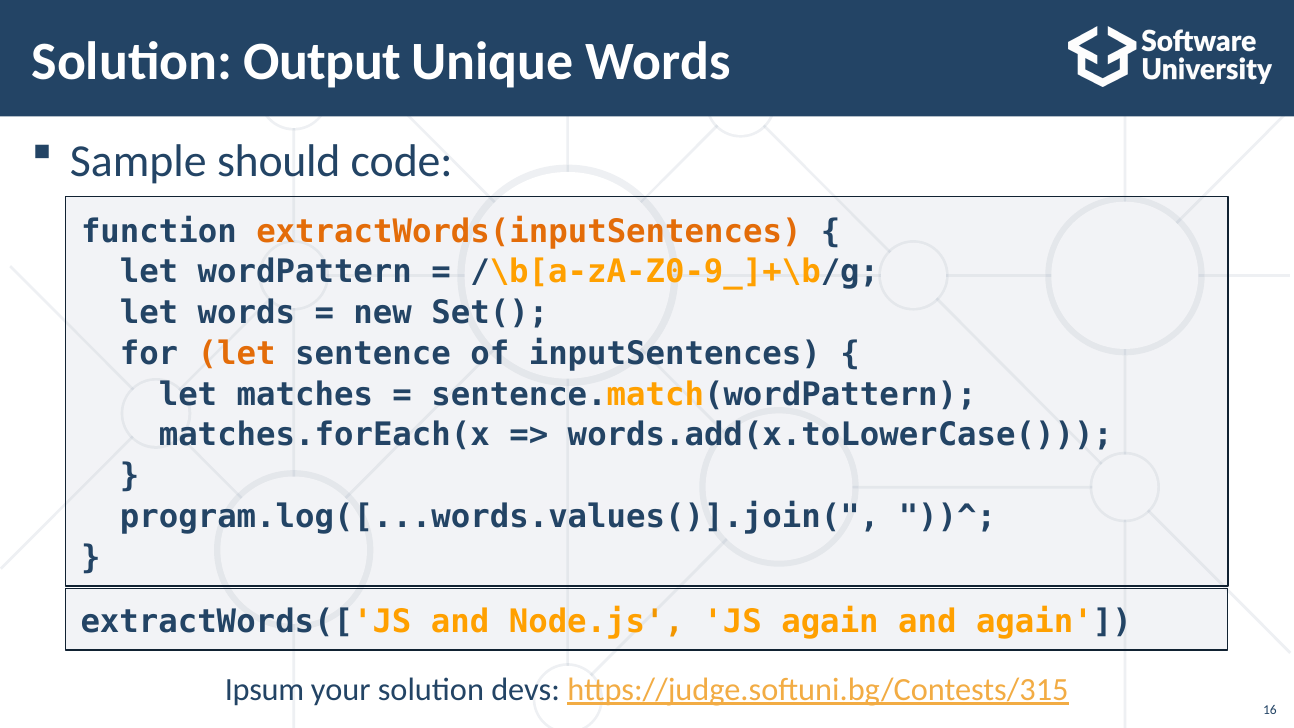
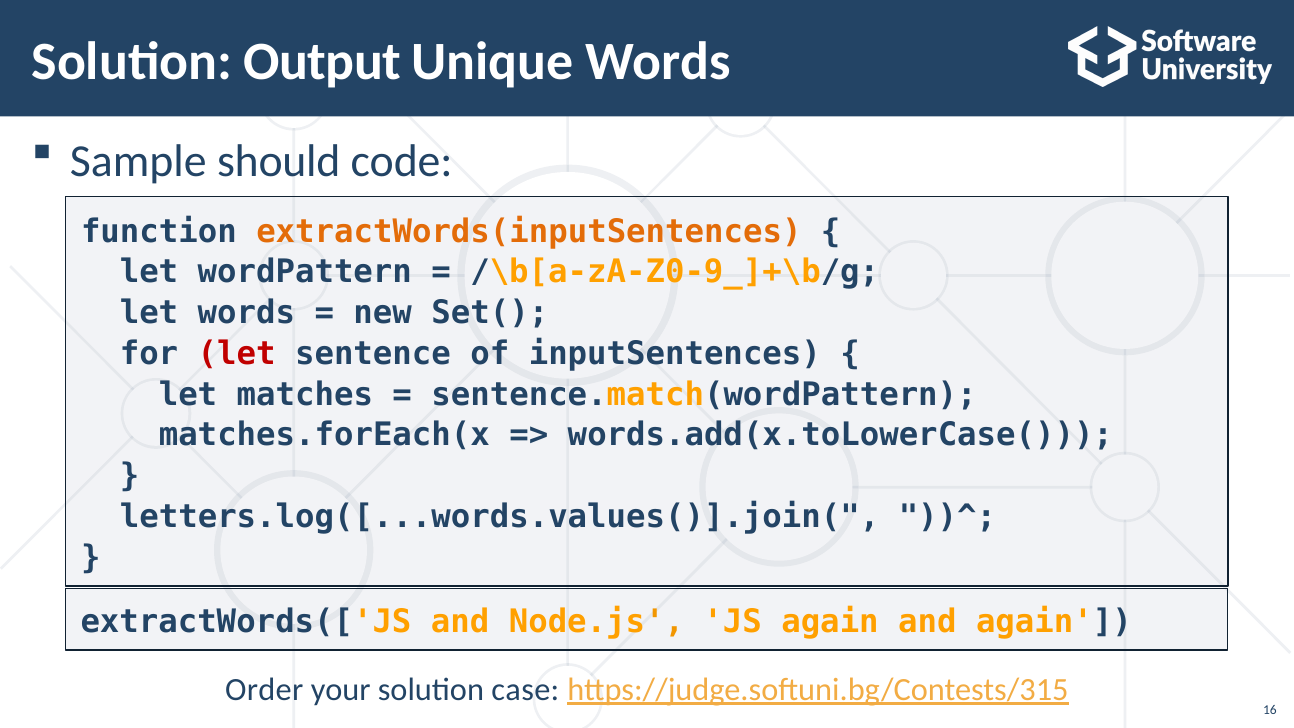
let colour: orange -> red (237, 354)
program.log([...words.values()].join(: program.log([...words.values()].join( -> letters.log([...words.values()].join( (500, 517)
Ipsum: Ipsum -> Order (264, 689)
devs: devs -> case (525, 689)
